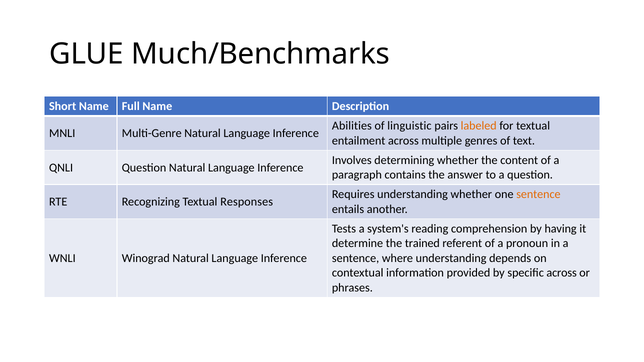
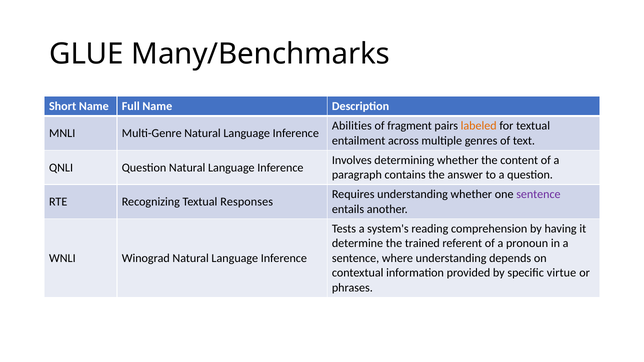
Much/Benchmarks: Much/Benchmarks -> Many/Benchmarks (261, 54)
linguistic: linguistic -> fragment (410, 126)
sentence colour: orange -> purple (538, 195)
specific across: across -> virtue (562, 273)
